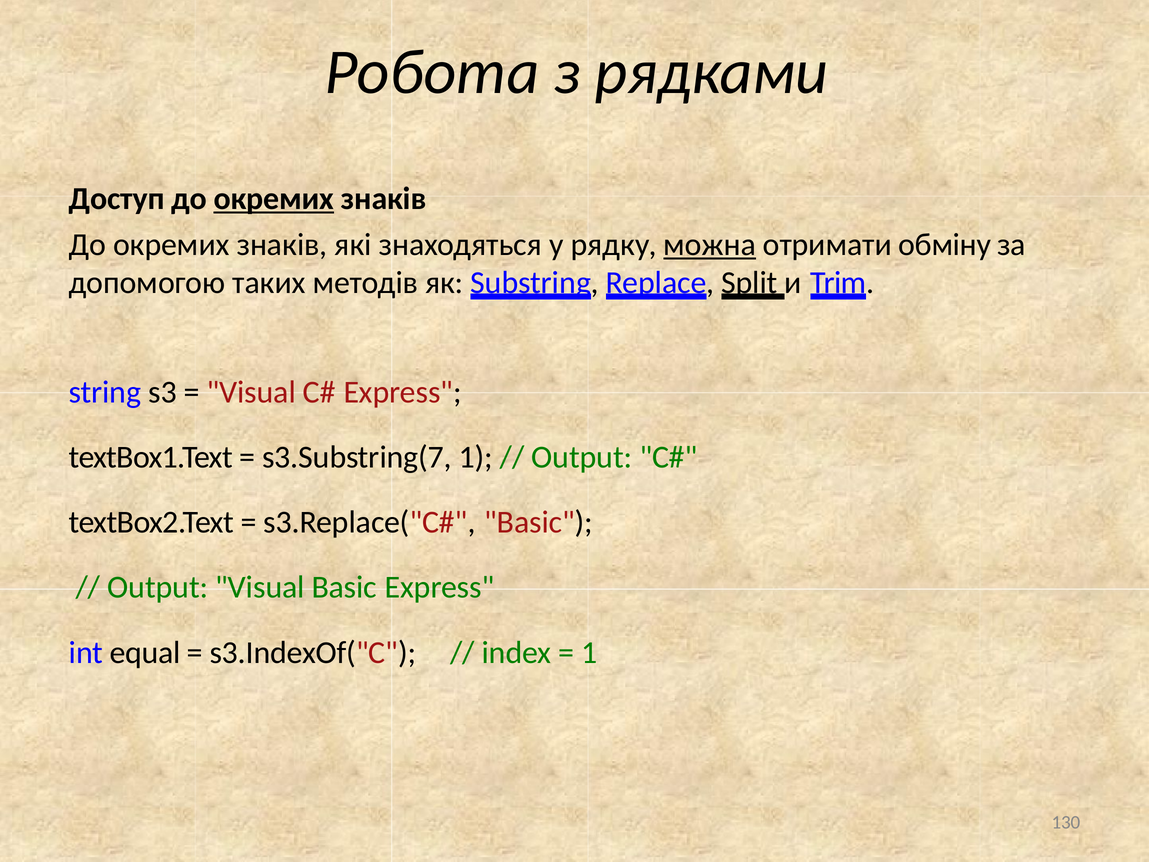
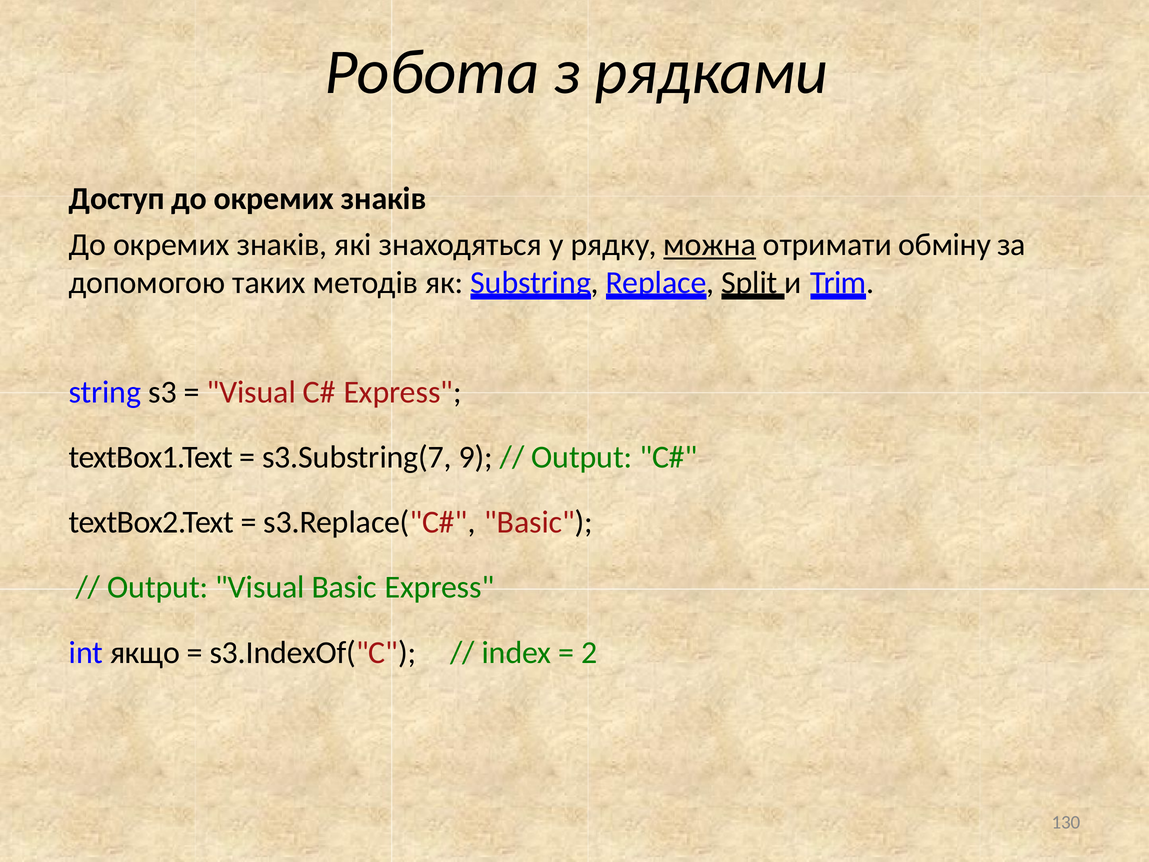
окремих underline: present -> none (274, 199)
s3.Substring(7 1: 1 -> 9 (476, 457)
equal: equal -> якщо (145, 652)
1: 1 -> 2 (589, 652)
